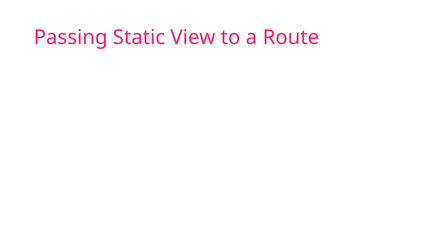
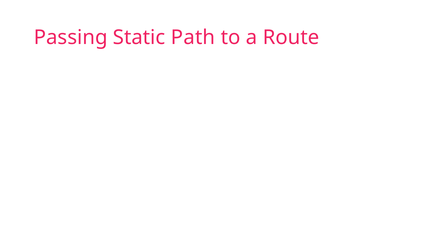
View: View -> Path (193, 37)
